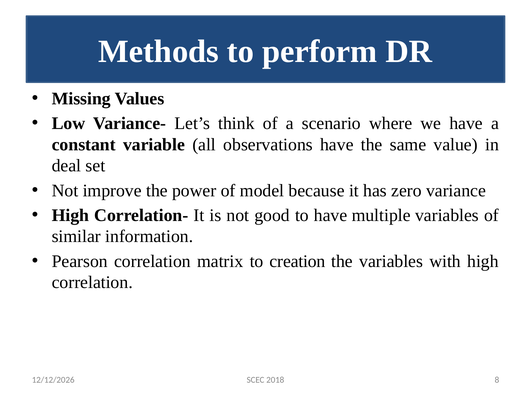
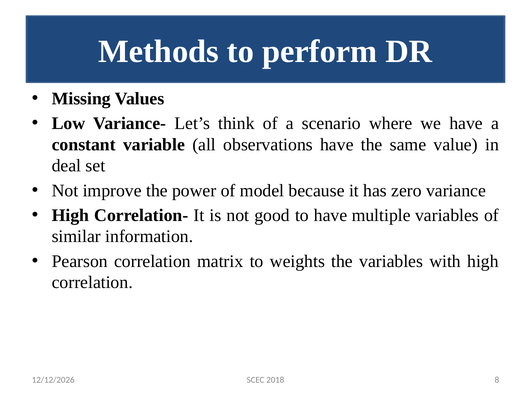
creation: creation -> weights (297, 261)
